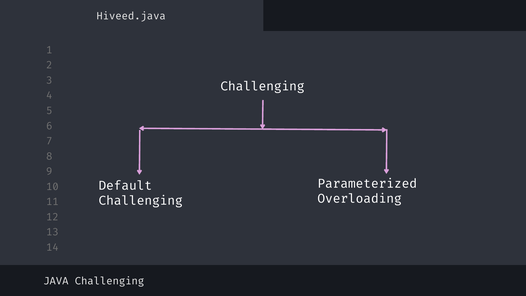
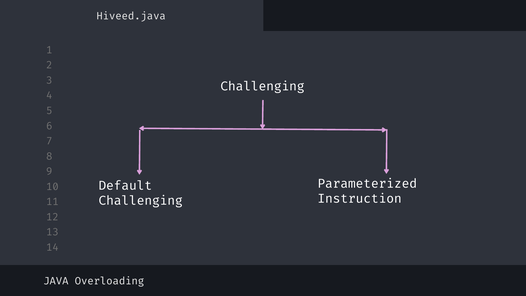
Overloading: Overloading -> Instruction (360, 199)
JAVA Challenging: Challenging -> Overloading (109, 281)
